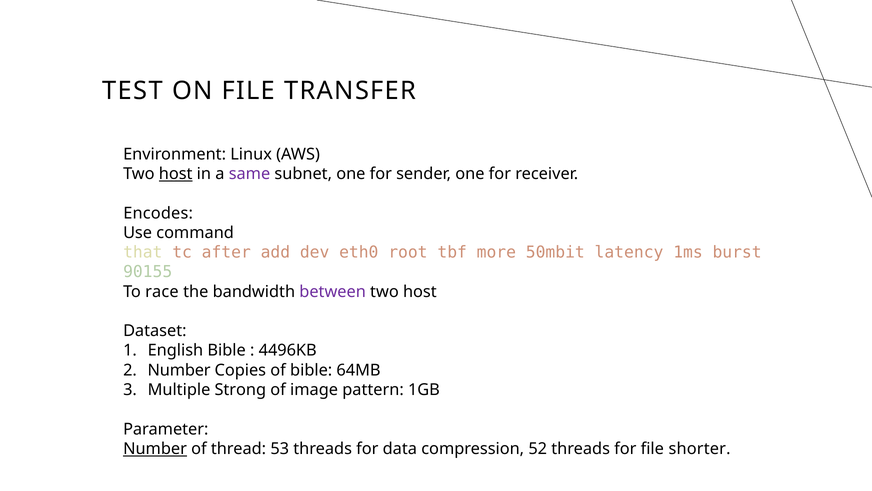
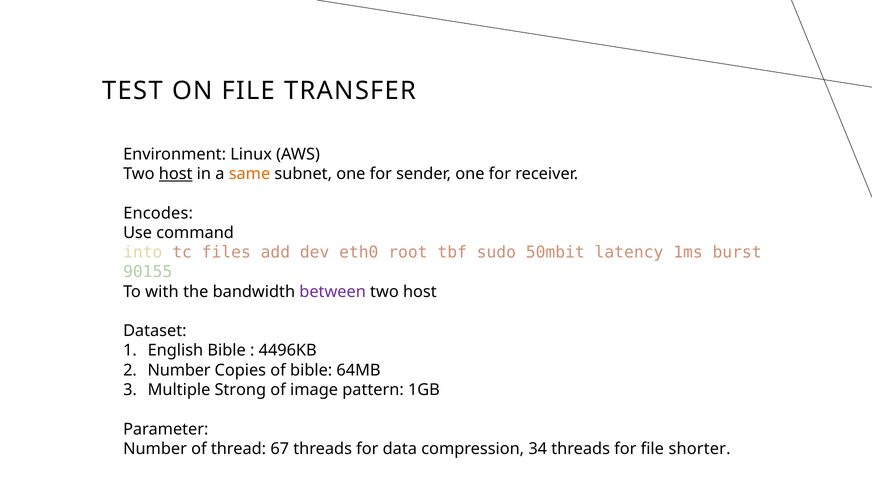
same colour: purple -> orange (250, 174)
that: that -> into (143, 252)
after: after -> files (226, 252)
more: more -> sudo (496, 252)
race: race -> with (162, 291)
Number underline: present -> none (155, 448)
53: 53 -> 67 (280, 448)
52: 52 -> 34 (538, 448)
